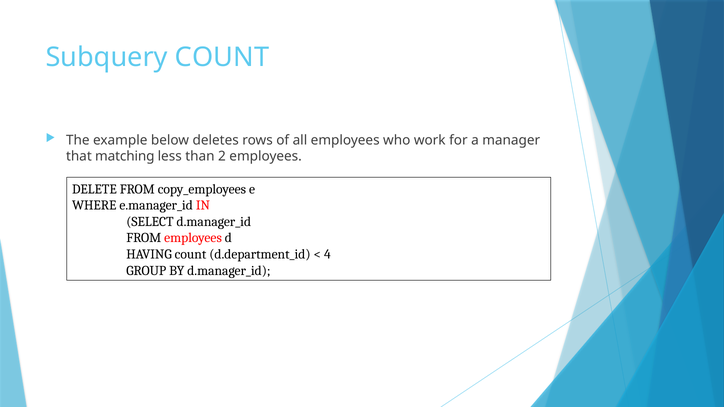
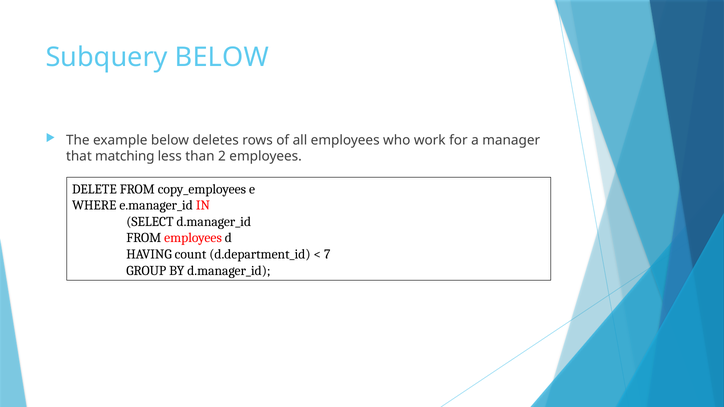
Subquery COUNT: COUNT -> BELOW (222, 57)
4: 4 -> 7 (327, 254)
